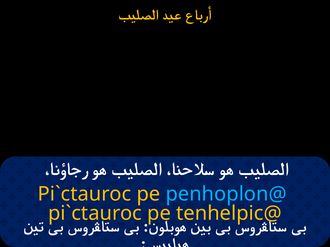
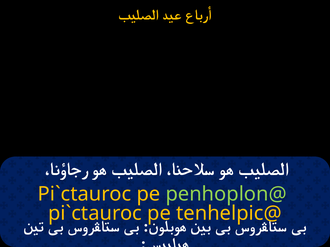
penhoplon@ colour: light blue -> light green (226, 194)
